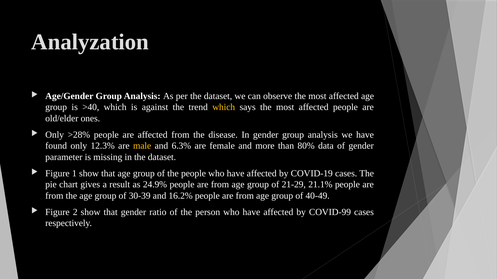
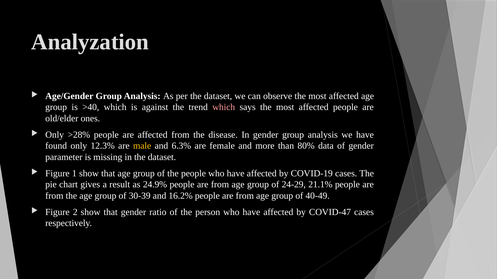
which colour: yellow -> pink (224, 107)
21-29: 21-29 -> 24-29 (294, 185)
COVID-99: COVID-99 -> COVID-47 (330, 212)
